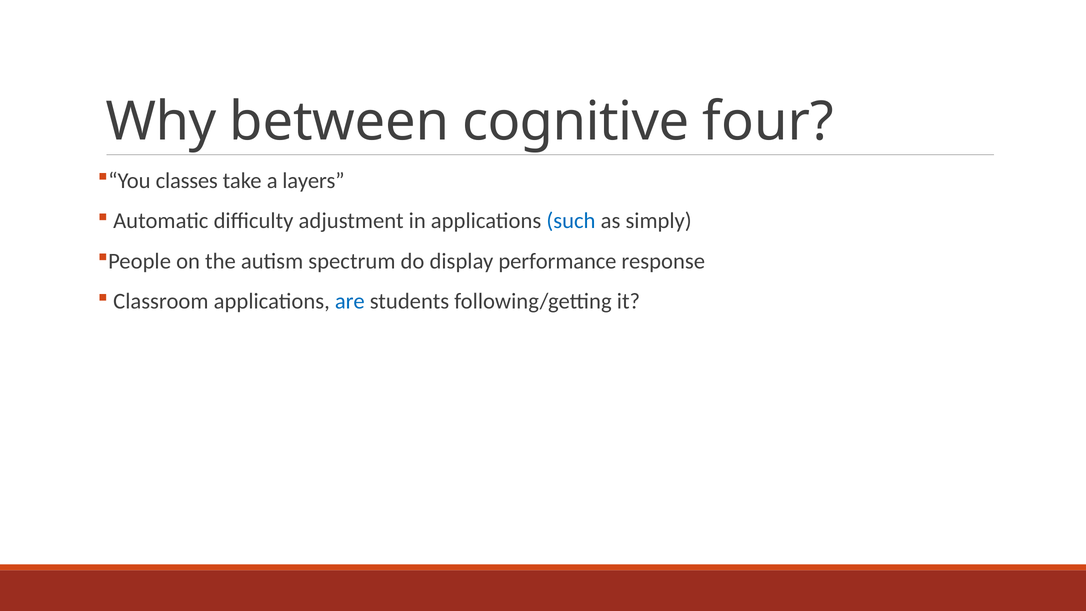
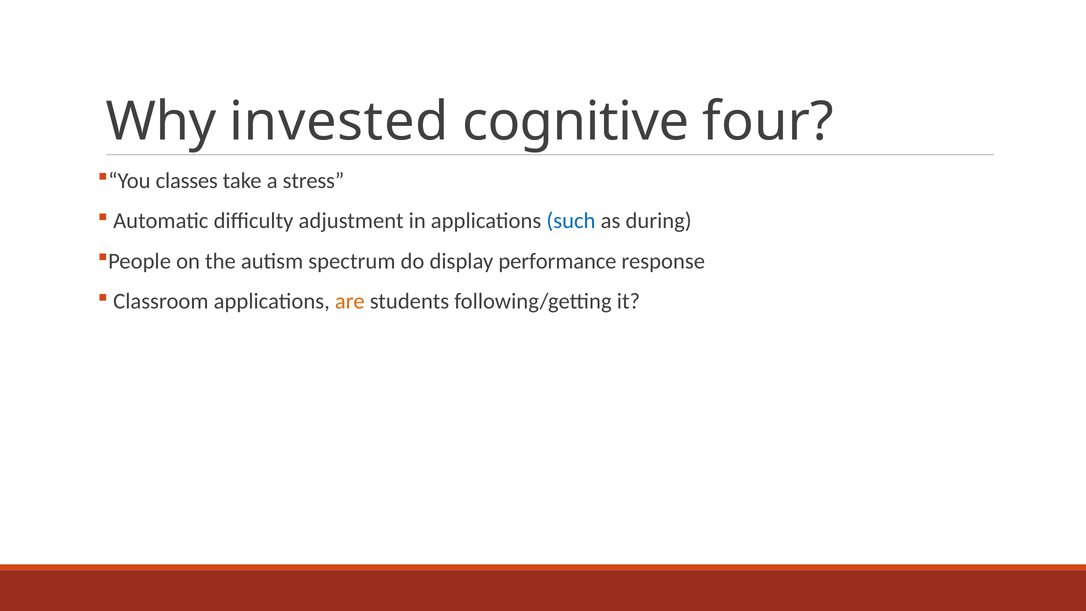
between: between -> invested (339, 122)
layers: layers -> stress (313, 181)
simply: simply -> during (659, 221)
are colour: blue -> orange (350, 301)
